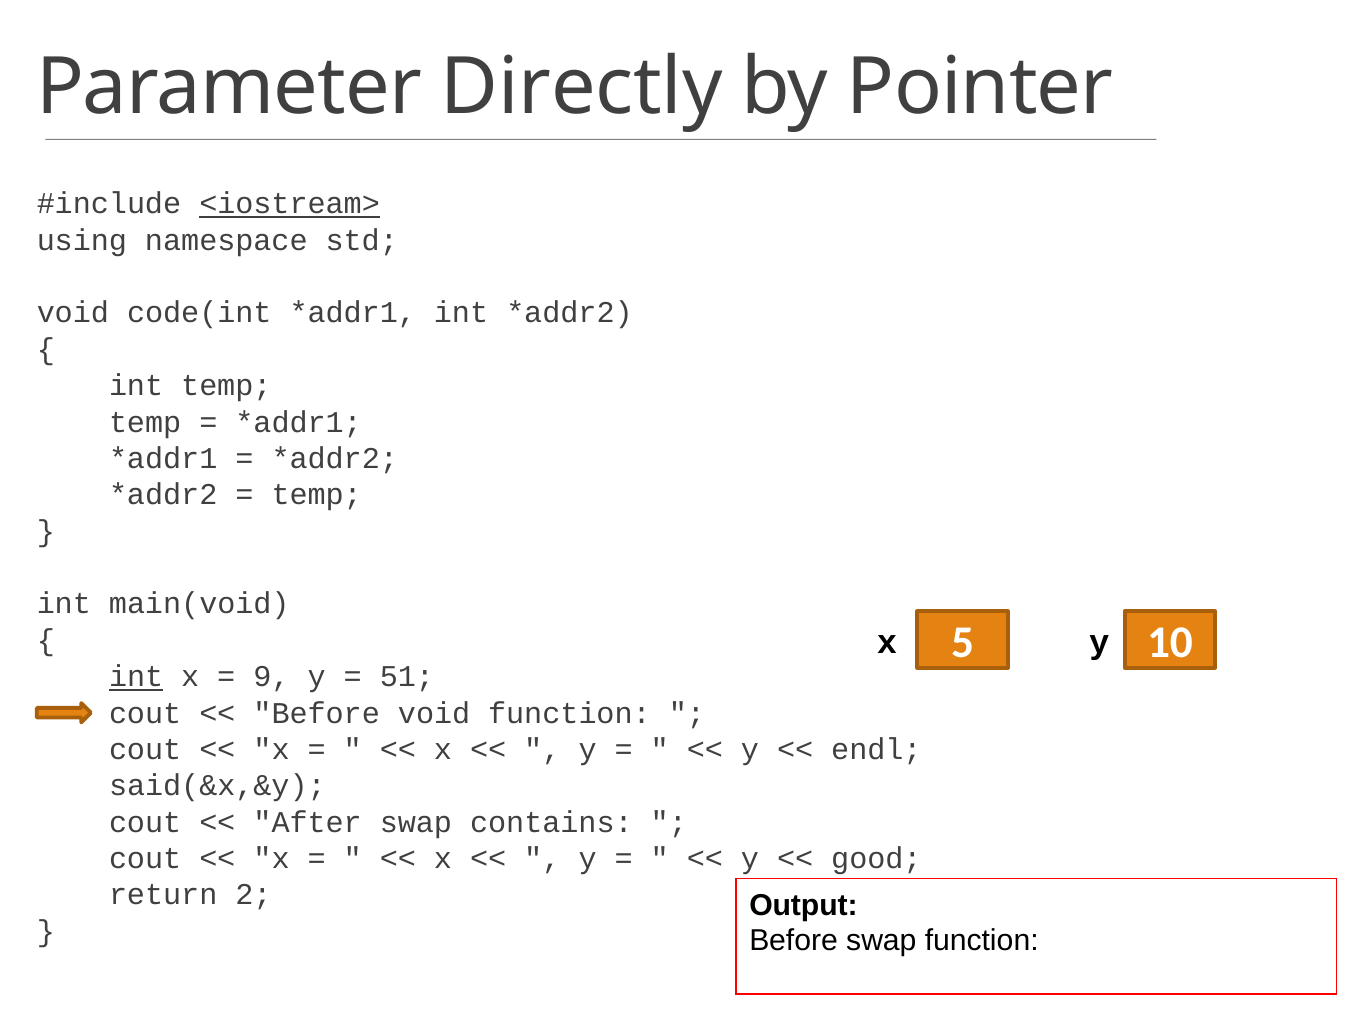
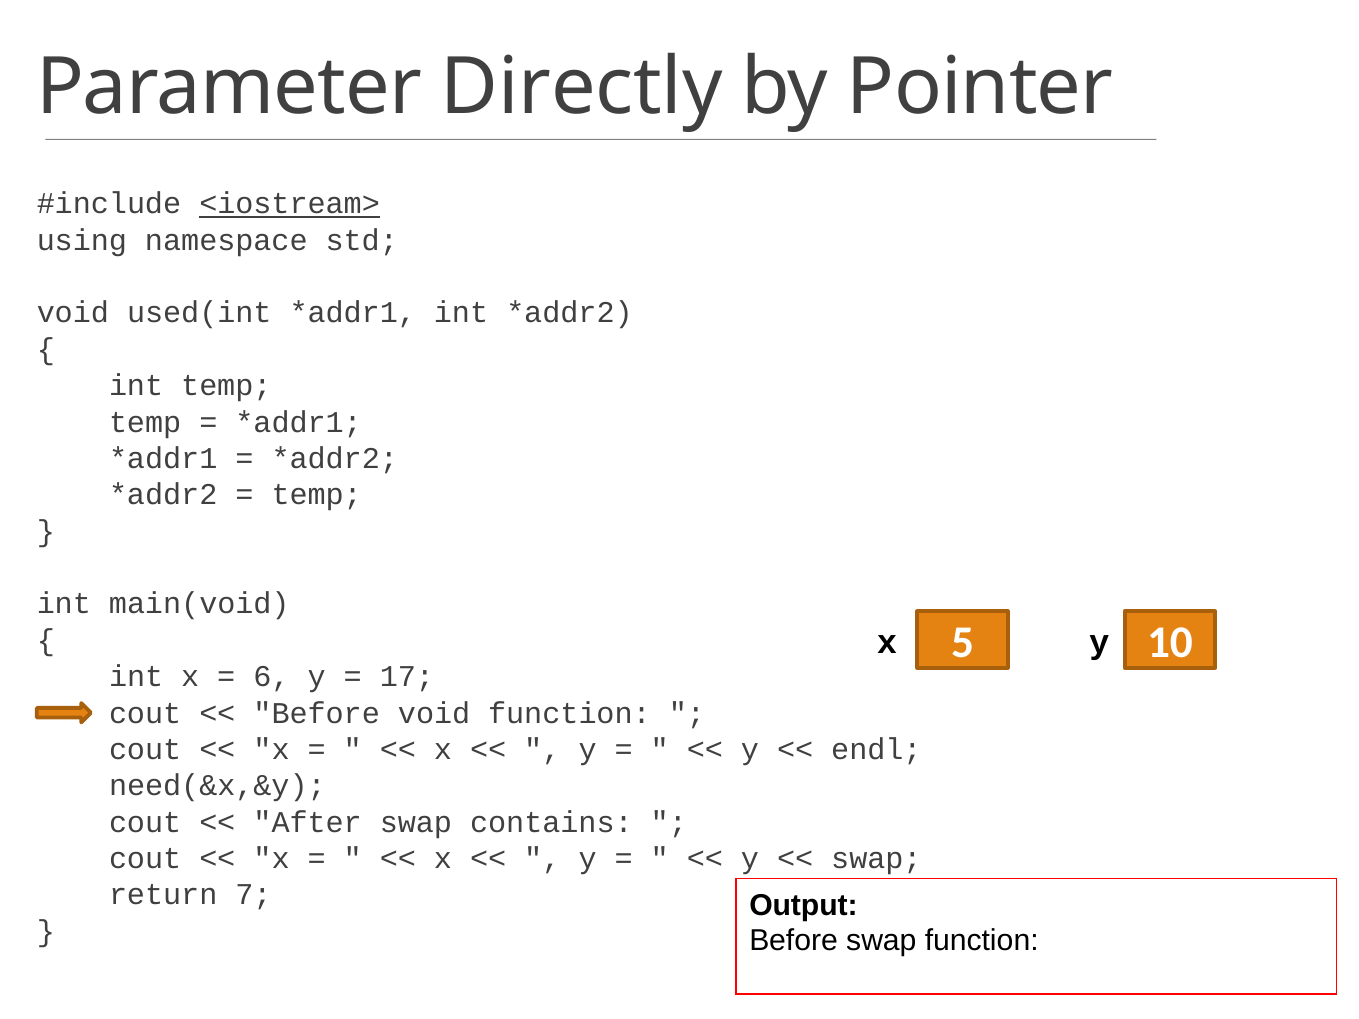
code(int: code(int -> used(int (199, 313)
int underline: present -> none (136, 677)
9: 9 -> 6 (272, 677)
51: 51 -> 17 (407, 677)
said(&x,&y: said(&x,&y -> need(&x,&y (217, 786)
good: good -> swap (876, 859)
2: 2 -> 7 (253, 895)
